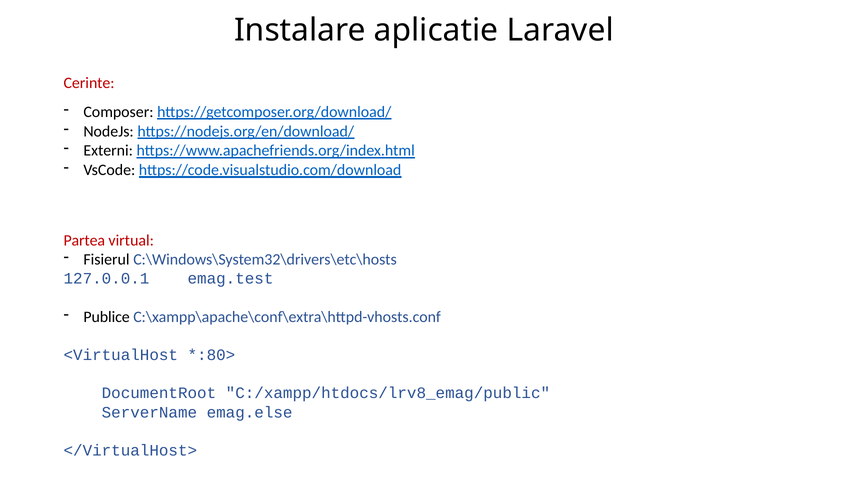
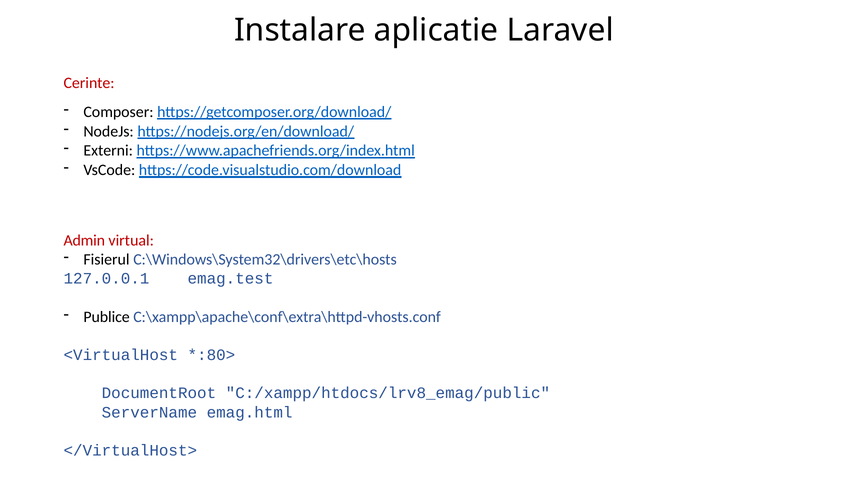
Partea: Partea -> Admin (84, 241)
emag.else: emag.else -> emag.html (250, 412)
